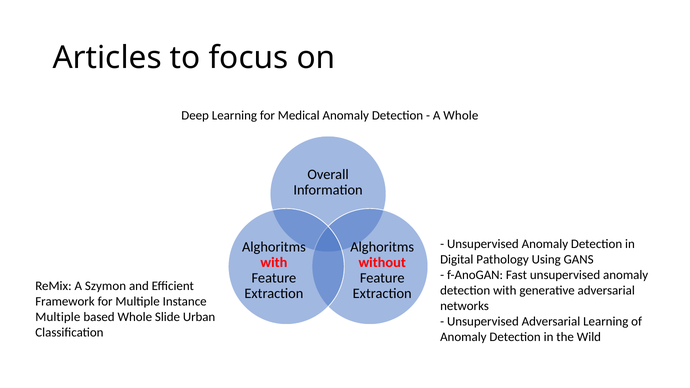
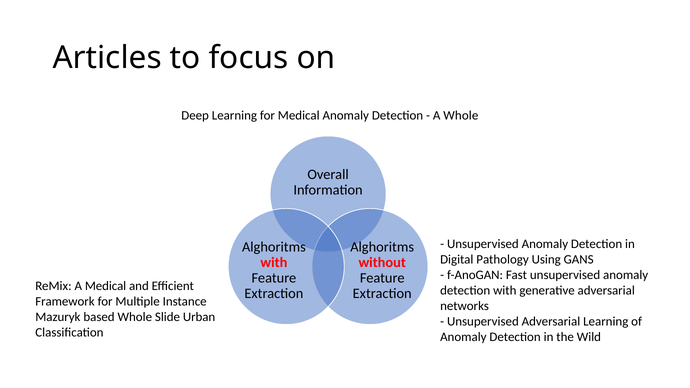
A Szymon: Szymon -> Medical (106, 286)
Multiple: Multiple -> Mazuryk (58, 317)
